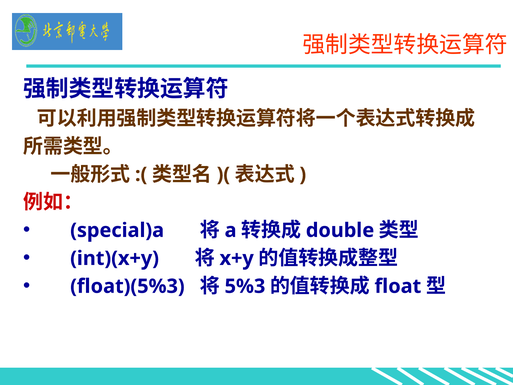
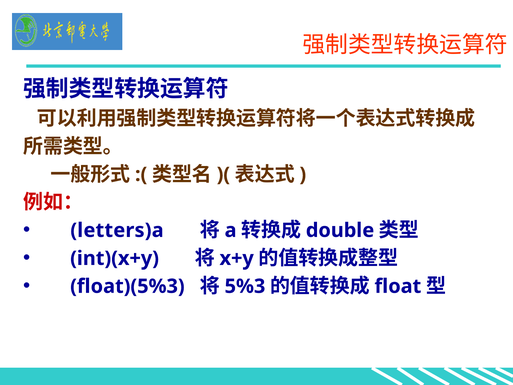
special)a: special)a -> letters)a (117, 230)
